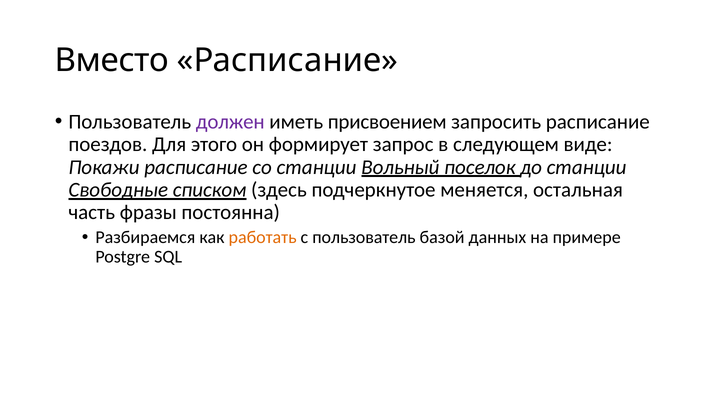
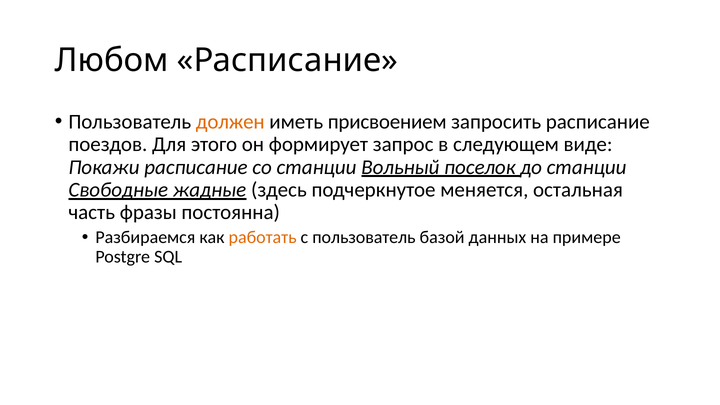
Вместо: Вместо -> Любом (112, 60)
должен colour: purple -> orange (230, 122)
списком: списком -> жадные (210, 190)
